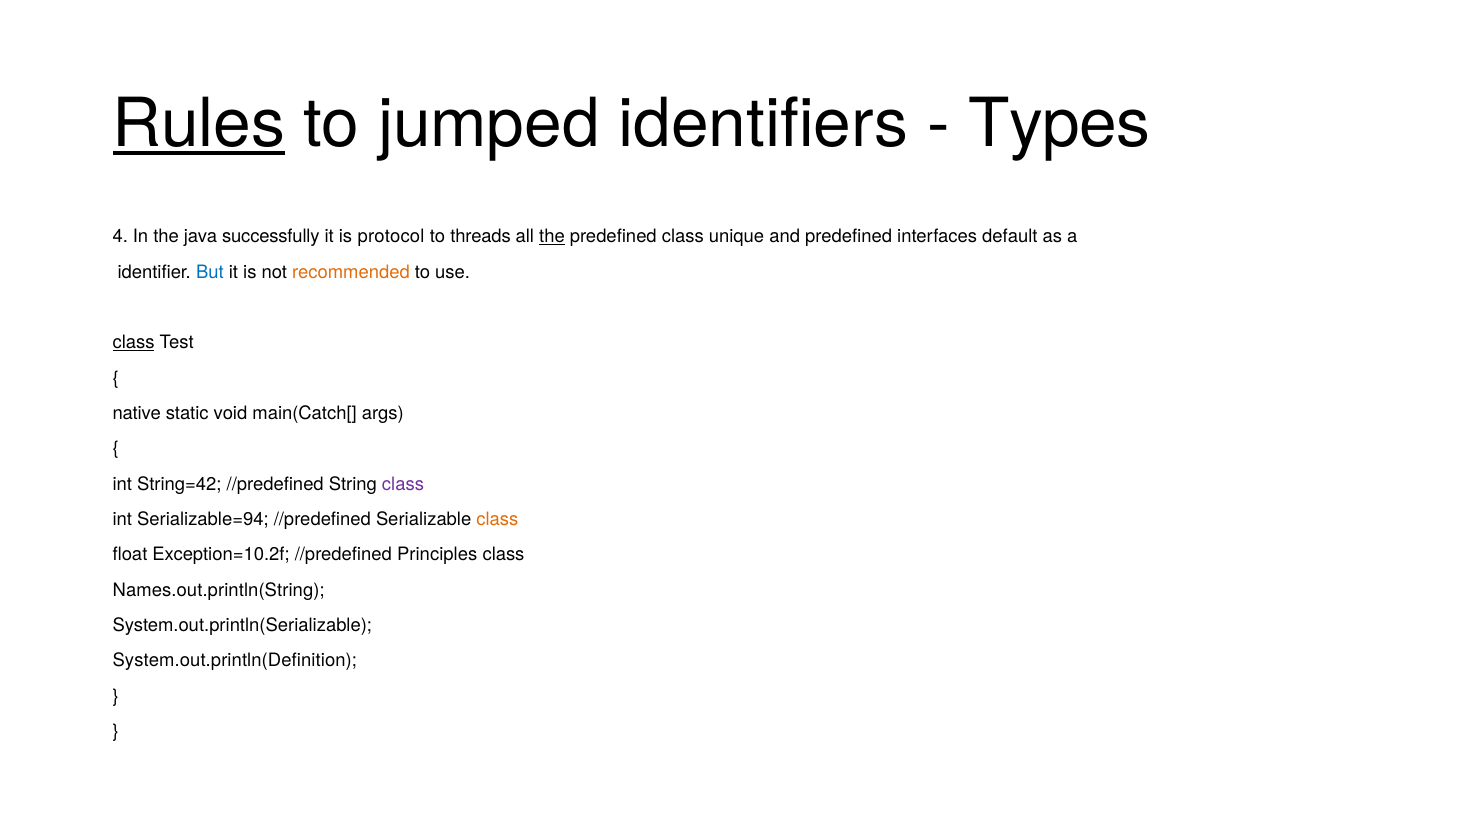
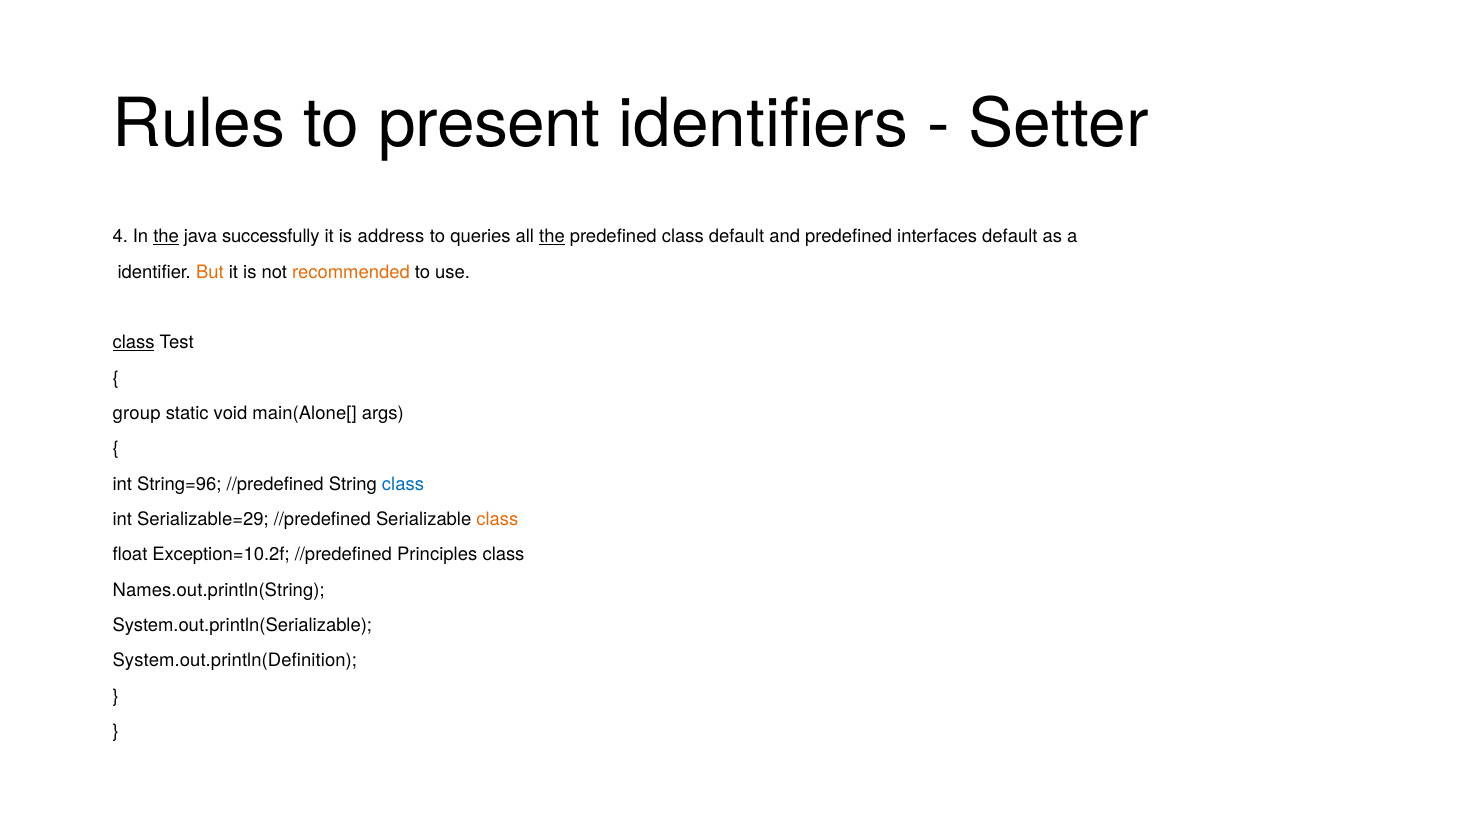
Rules underline: present -> none (199, 124)
jumped: jumped -> present (489, 124)
Types: Types -> Setter (1059, 124)
the underline: none -> present (166, 237)
protocol: protocol -> address (391, 237)
threads: threads -> queries (480, 237)
class unique: unique -> default (737, 237)
But colour: blue -> orange (210, 272)
native: native -> group (137, 413)
main(Catch[: main(Catch[ -> main(Alone[ (305, 413)
String=42: String=42 -> String=96 (179, 484)
class colour: purple -> blue (403, 484)
Serializable=94: Serializable=94 -> Serializable=29 (203, 519)
